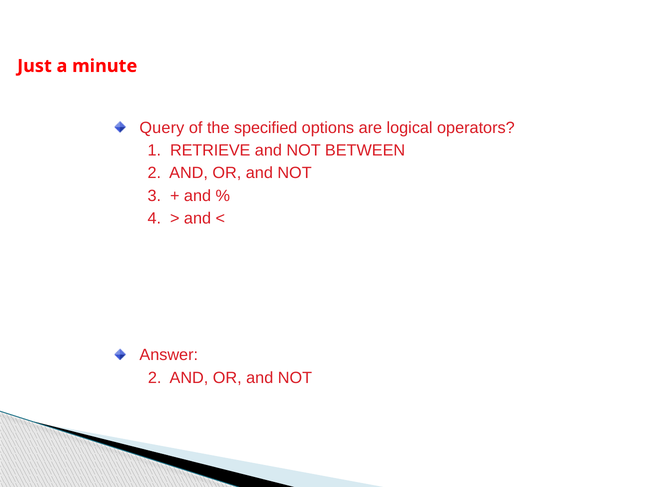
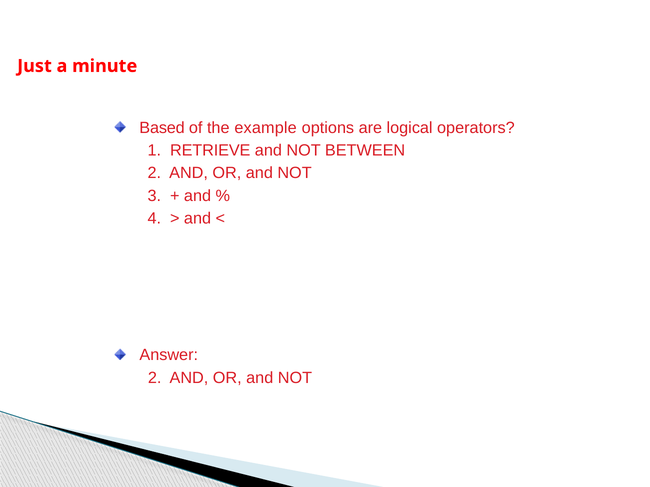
Query: Query -> Based (162, 128)
specified: specified -> example (266, 128)
